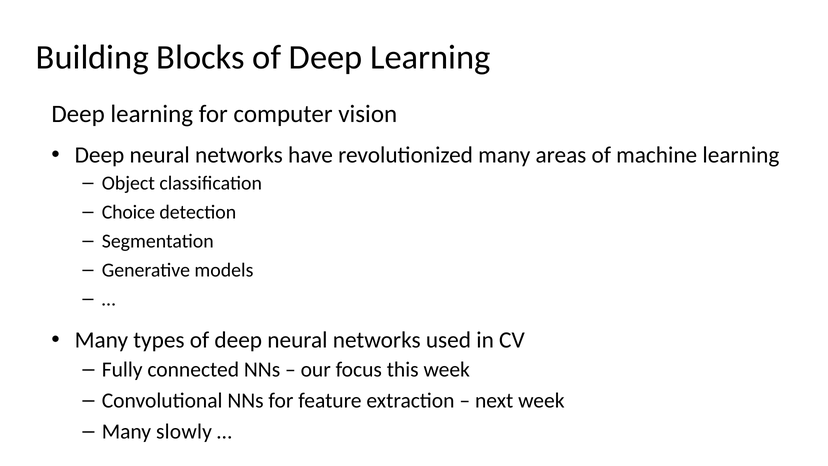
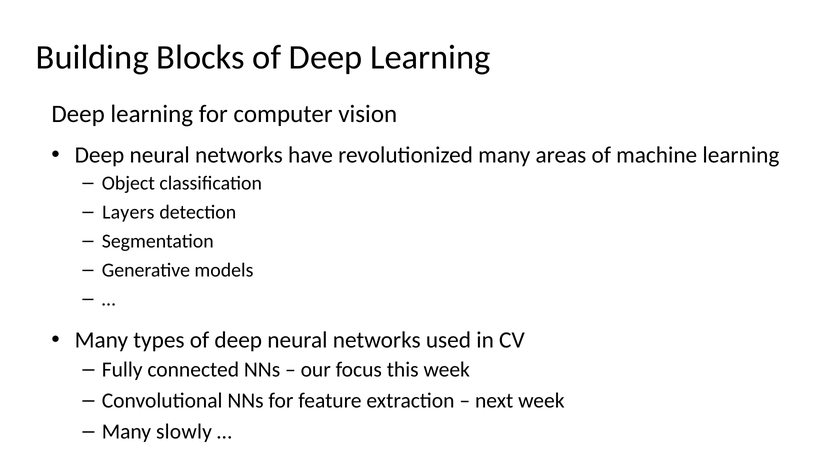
Choice: Choice -> Layers (128, 212)
